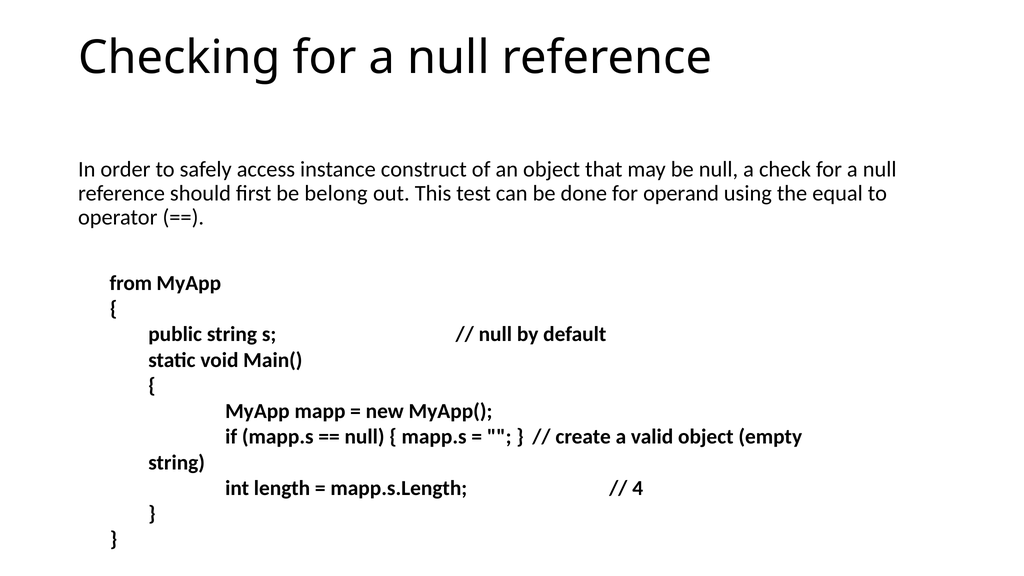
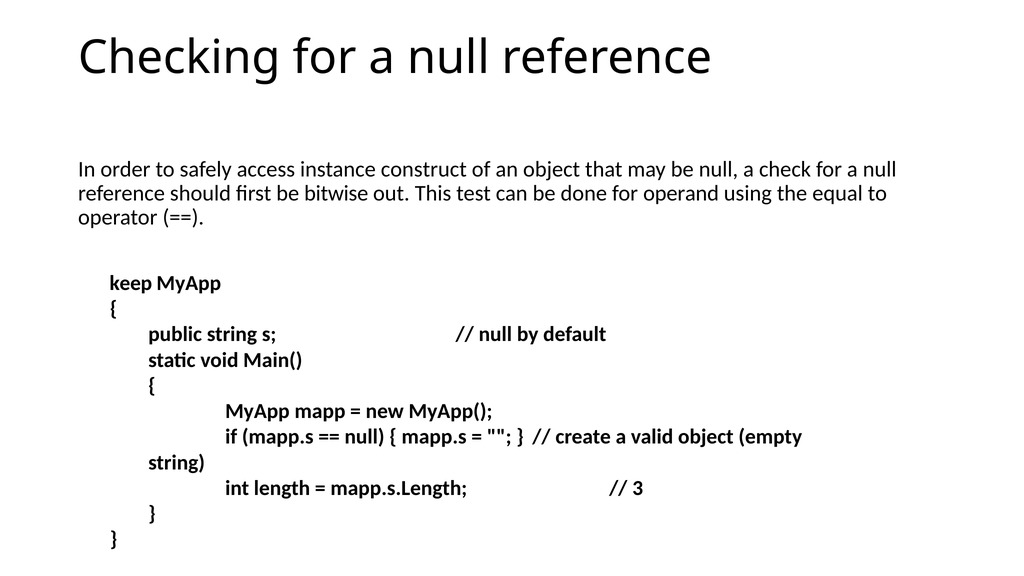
belong: belong -> bitwise (336, 193)
from: from -> keep (131, 283)
4: 4 -> 3 (638, 488)
